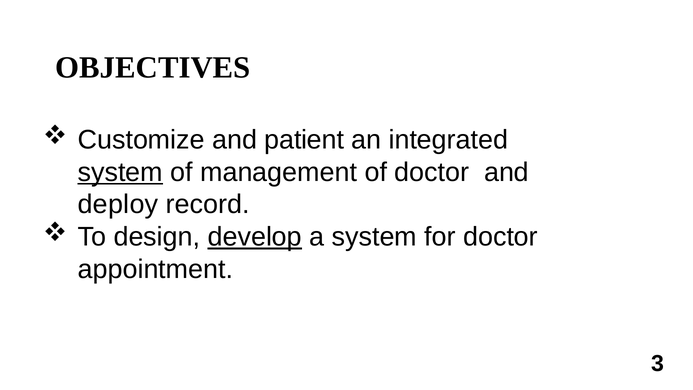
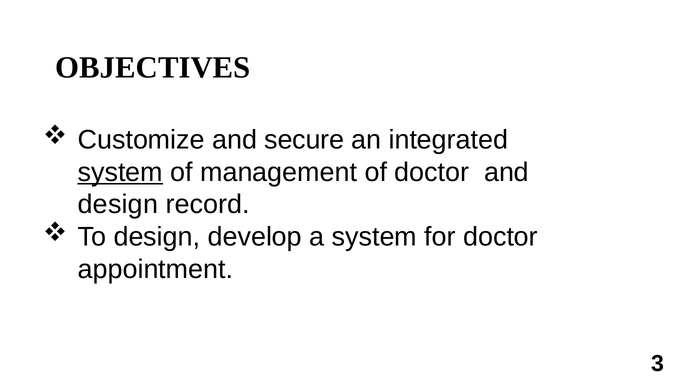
patient: patient -> secure (304, 140)
deploy: deploy -> design (118, 204)
develop underline: present -> none (255, 237)
